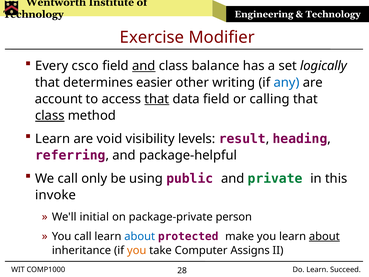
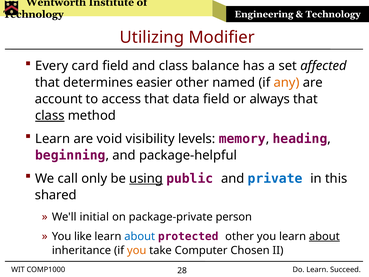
Exercise: Exercise -> Utilizing (152, 37)
csco: csco -> card (85, 66)
and underline: present -> none (144, 66)
logically: logically -> affected (323, 66)
writing: writing -> named (234, 82)
any colour: blue -> orange (287, 82)
that underline: present -> none (157, 99)
calling: calling -> always (270, 99)
result: result -> memory (242, 139)
referring: referring -> beginning (70, 155)
using underline: none -> present (146, 178)
private colour: green -> blue (275, 178)
invoke: invoke -> shared (56, 195)
You call: call -> like (83, 236)
protected make: make -> other (240, 236)
Assigns: Assigns -> Chosen (250, 250)
